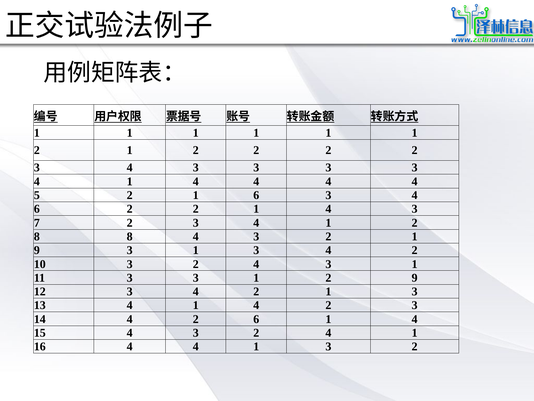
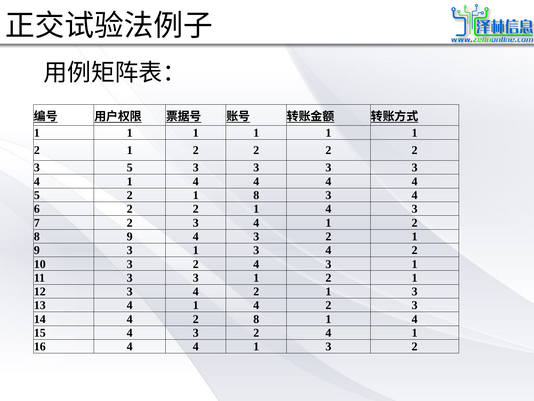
4: 4 -> 5 (130, 168)
1 6: 6 -> 8 (256, 195)
8 8: 8 -> 9 (130, 236)
3 1 2 9: 9 -> 1 (415, 278)
4 2 6: 6 -> 8 (256, 319)
